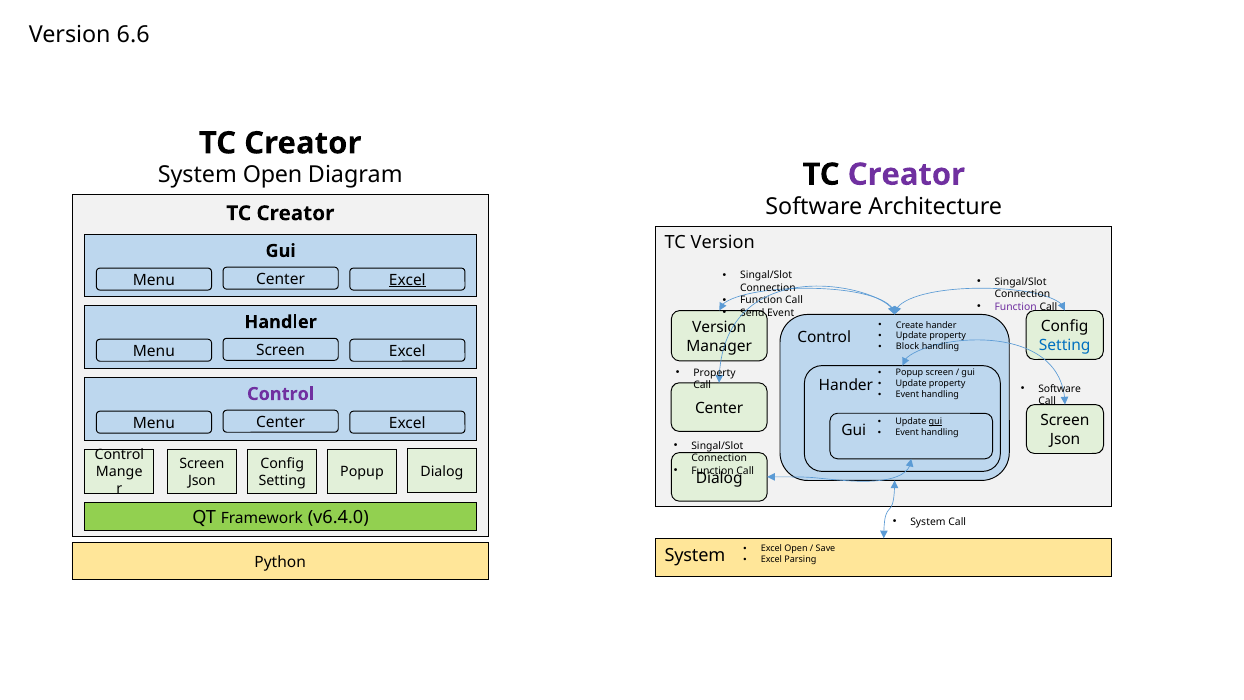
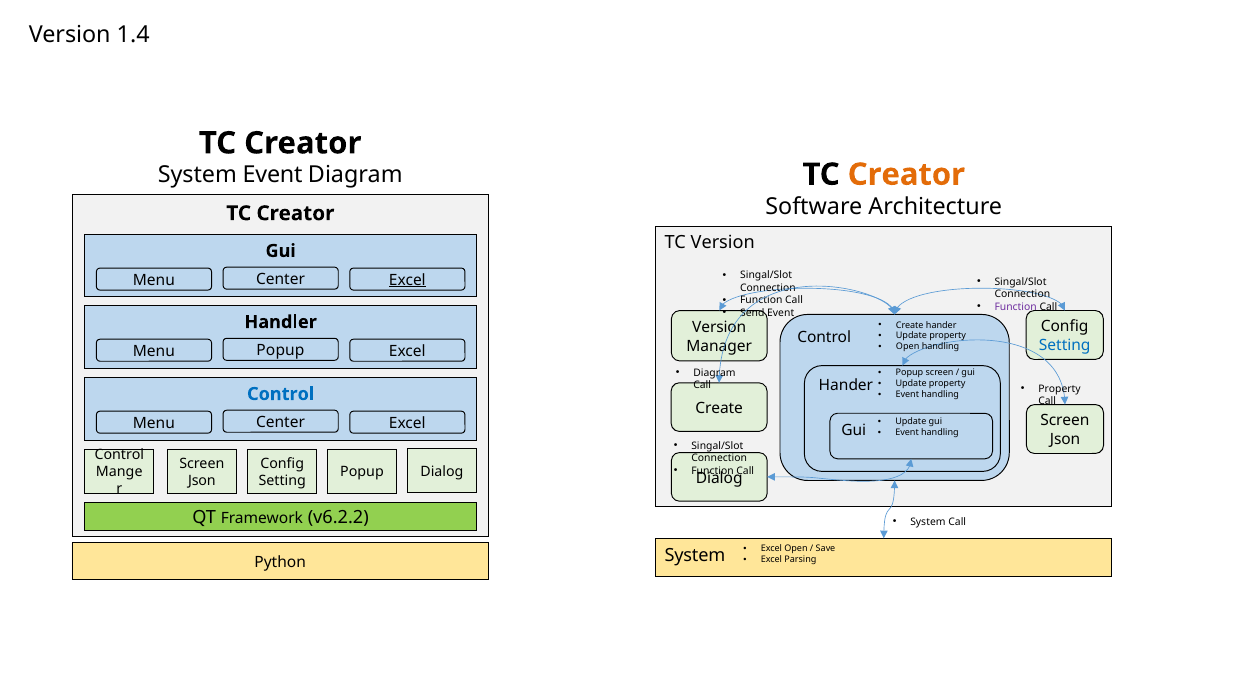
6.6: 6.6 -> 1.4 (133, 35)
System Open: Open -> Event (273, 175)
Creator colour: purple -> orange (906, 174)
Block: Block -> Open (908, 347)
Menu Screen: Screen -> Popup (280, 350)
Property: Property -> Diagram (715, 373)
Software: Software -> Property (1060, 389)
Control colour: purple -> blue (281, 394)
Center: Center -> Create (719, 408)
gui underline: present -> none (935, 422)
v6.4.0: v6.4.0 -> v6.2.2 (338, 518)
